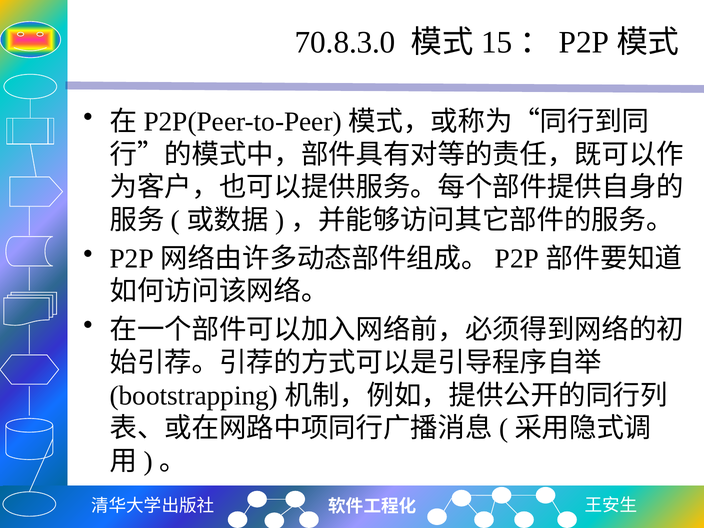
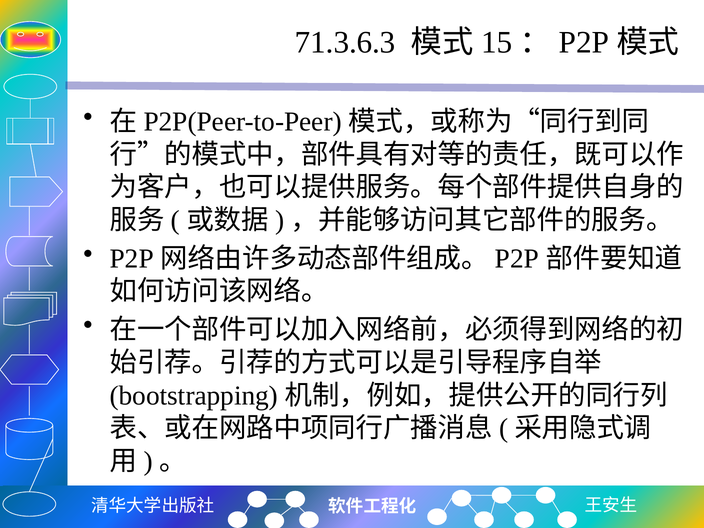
70.8.3.0: 70.8.3.0 -> 71.3.6.3 (345, 42)
